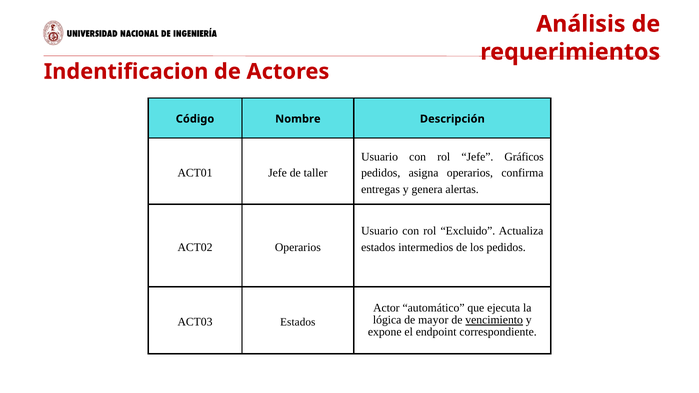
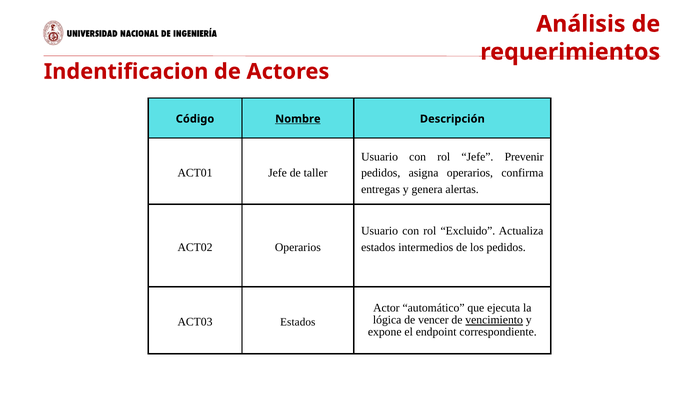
Nombre underline: none -> present (298, 119)
Gráficos: Gráficos -> Prevenir (524, 157)
mayor: mayor -> vencer (433, 320)
